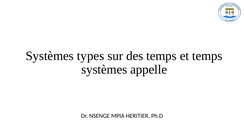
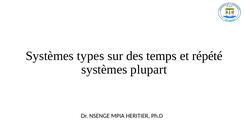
et temps: temps -> répété (207, 56)
appelle: appelle -> plupart (149, 70)
